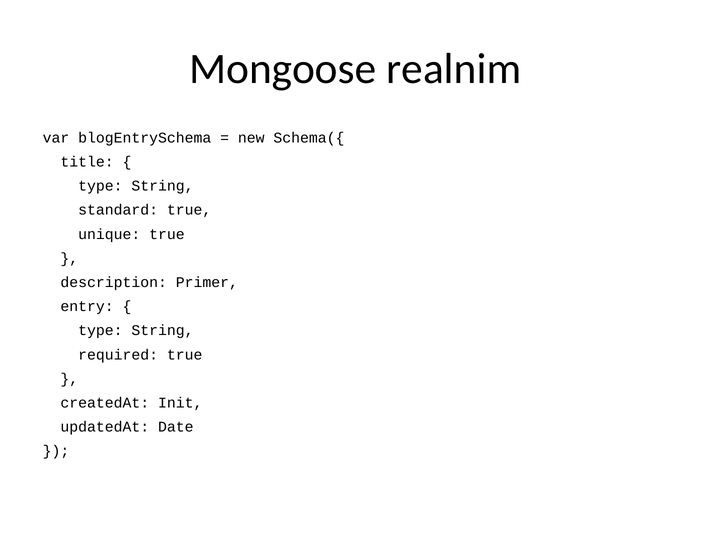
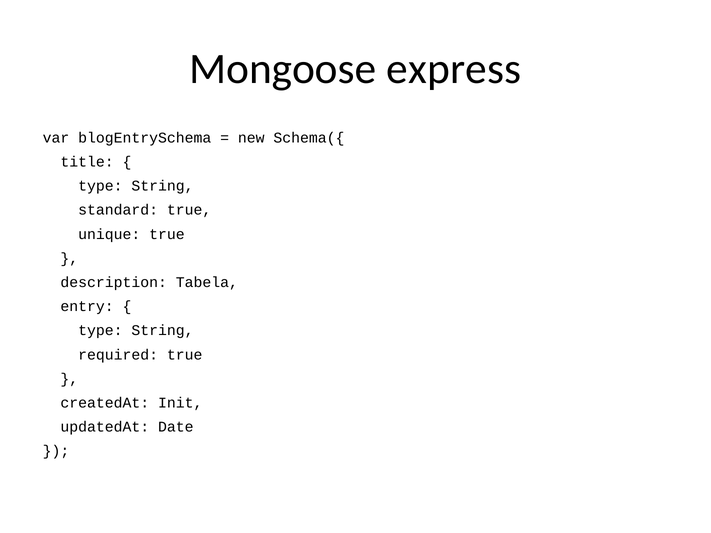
realnim: realnim -> express (454, 69)
Primer: Primer -> Tabela (207, 283)
